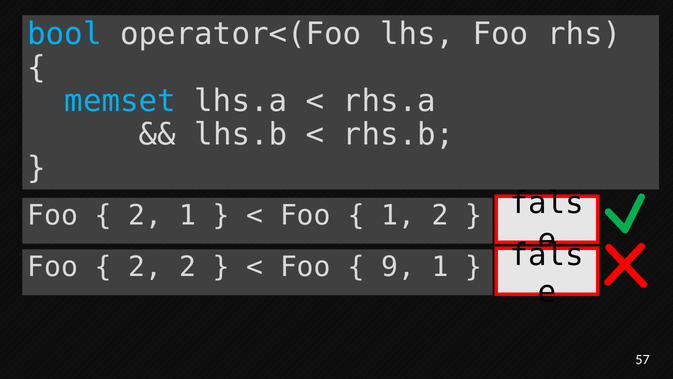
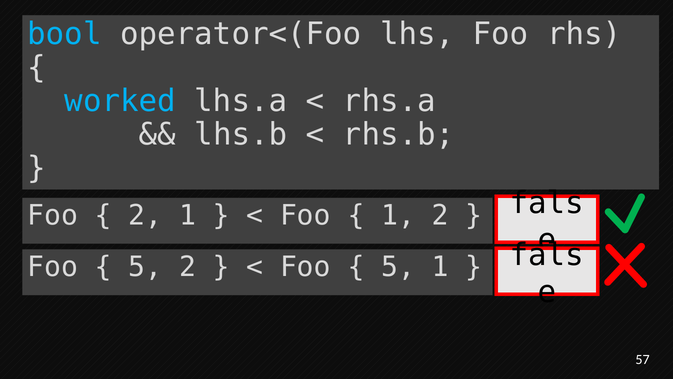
memset: memset -> worked (120, 101)
2: 2 -> 5 (145, 267)
9: 9 -> 5 (398, 267)
